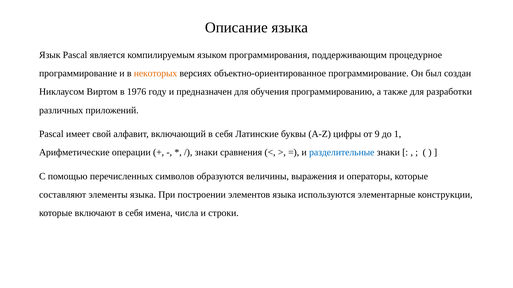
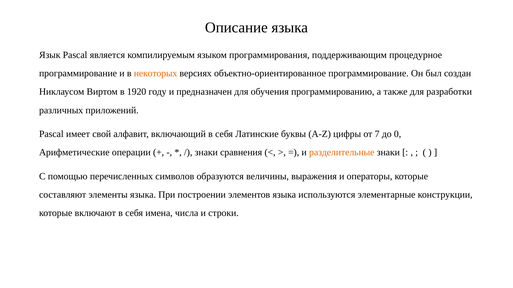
1976: 1976 -> 1920 (137, 92)
9: 9 -> 7 (377, 134)
1: 1 -> 0 (398, 134)
разделительные colour: blue -> orange (342, 153)
